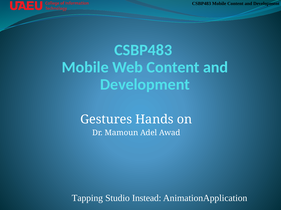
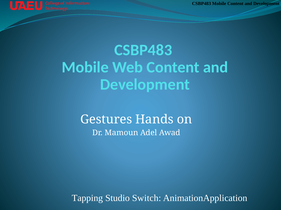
Instead: Instead -> Switch (147, 199)
